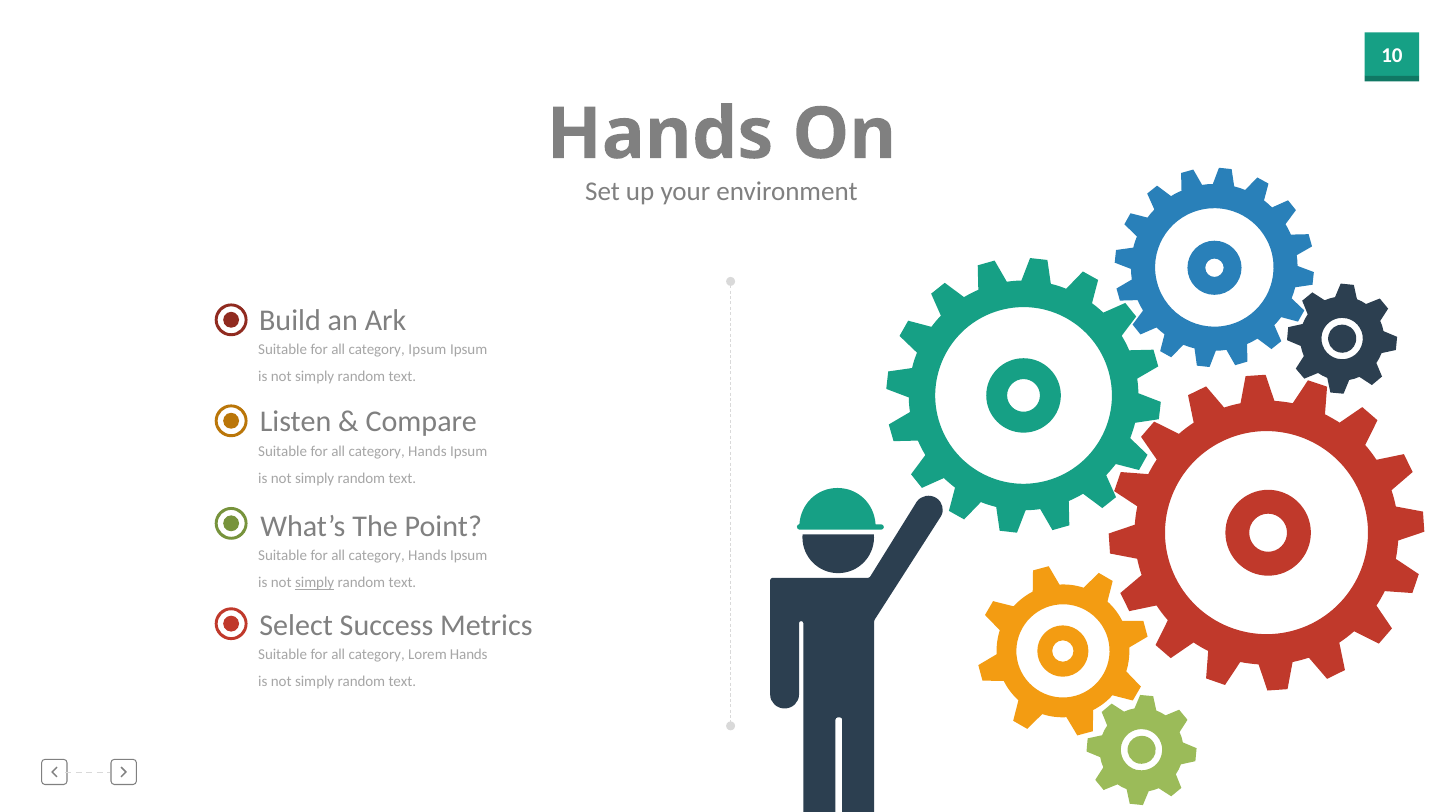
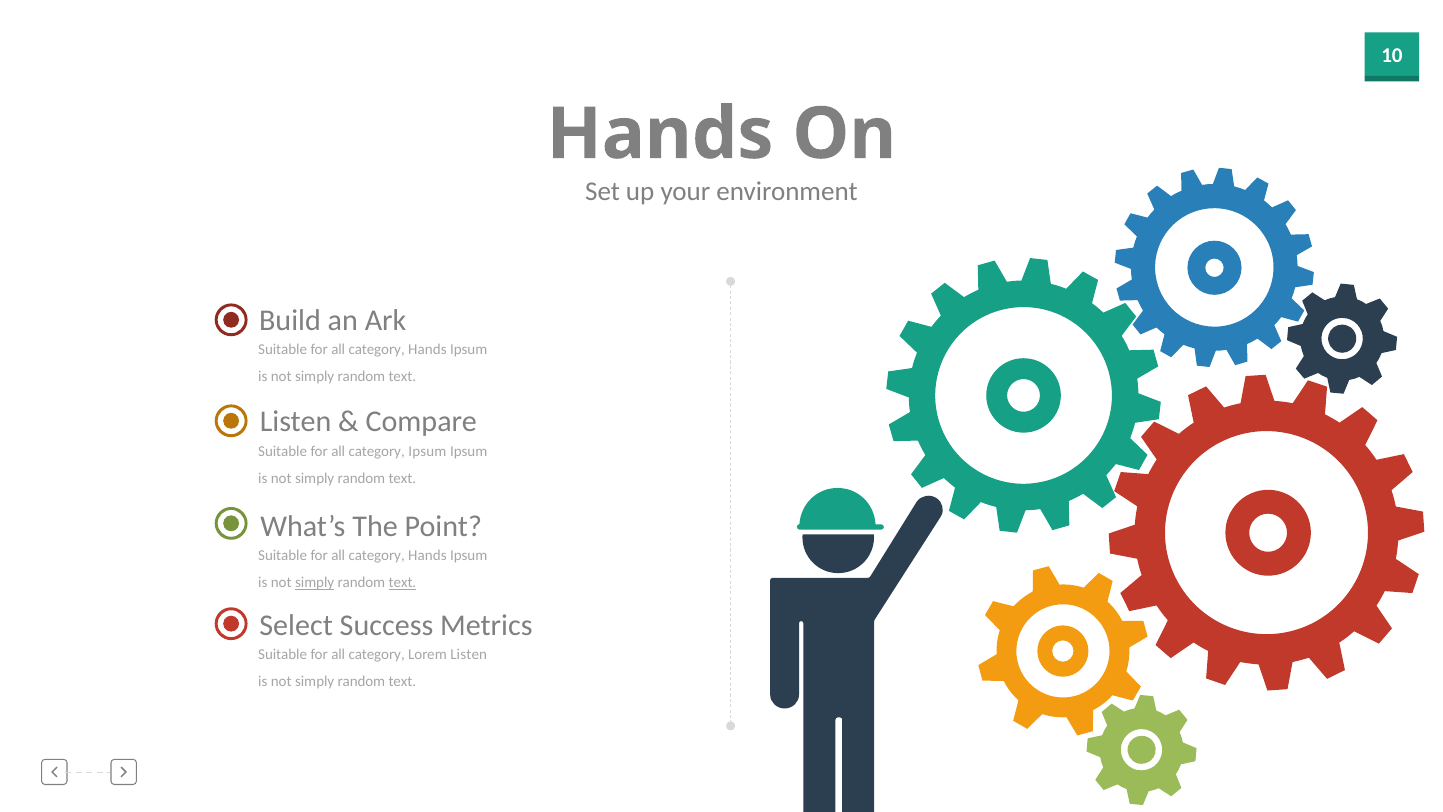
Ipsum: Ipsum -> Hands (427, 349)
Hands: Hands -> Ipsum (427, 451)
text underline: none -> present (402, 582)
Lorem Hands: Hands -> Listen (469, 654)
